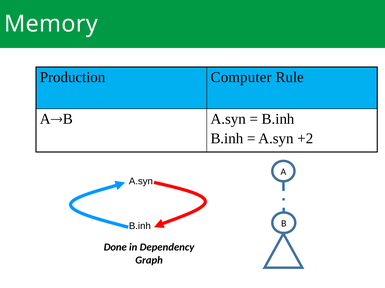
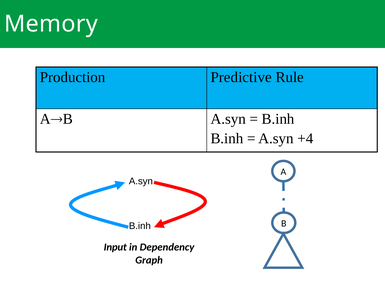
Computer: Computer -> Predictive (241, 77)
+2: +2 -> +4 (305, 139)
Done: Done -> Input (115, 248)
